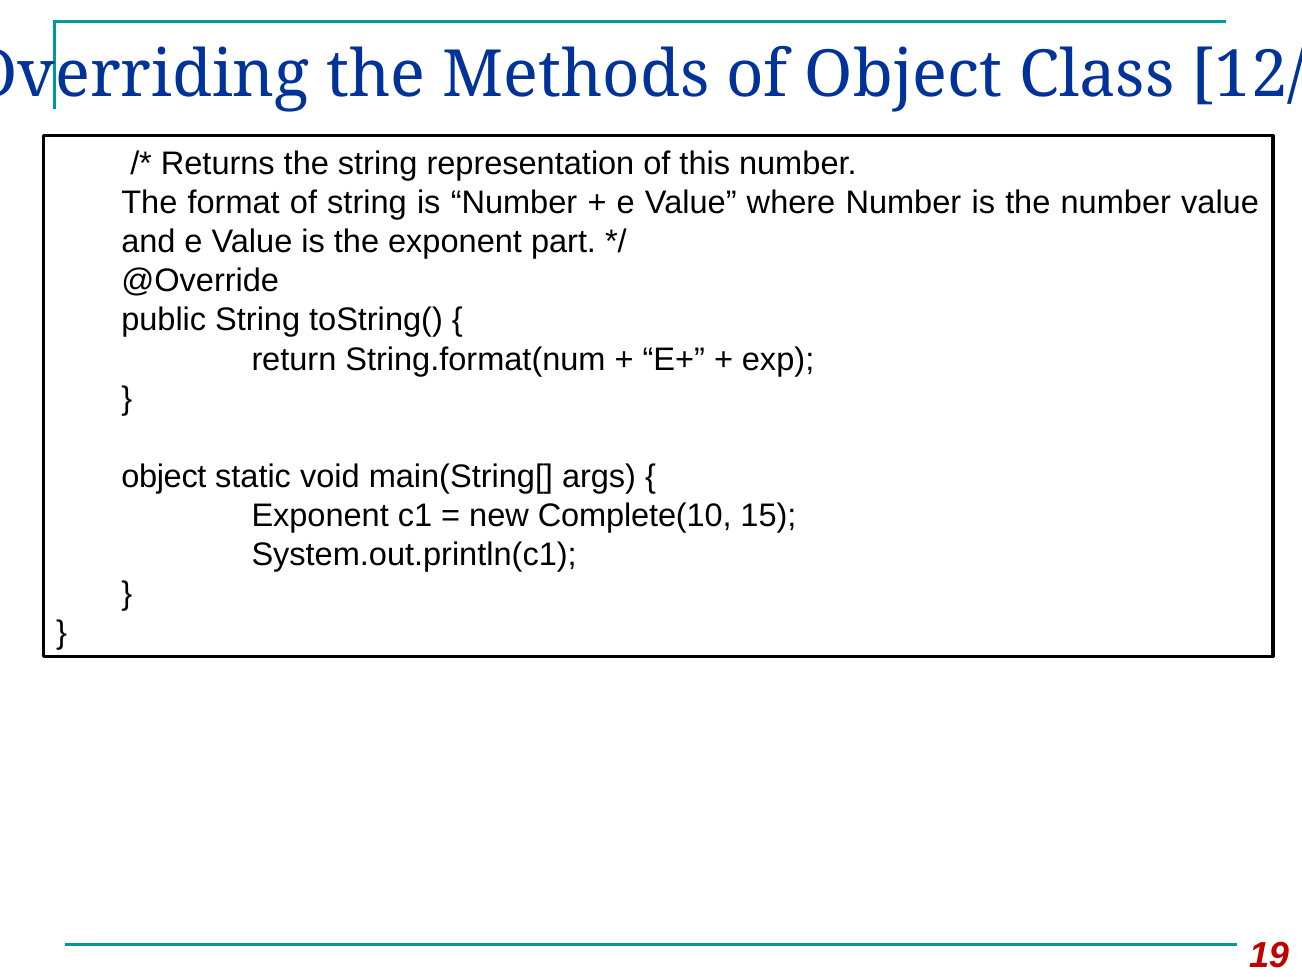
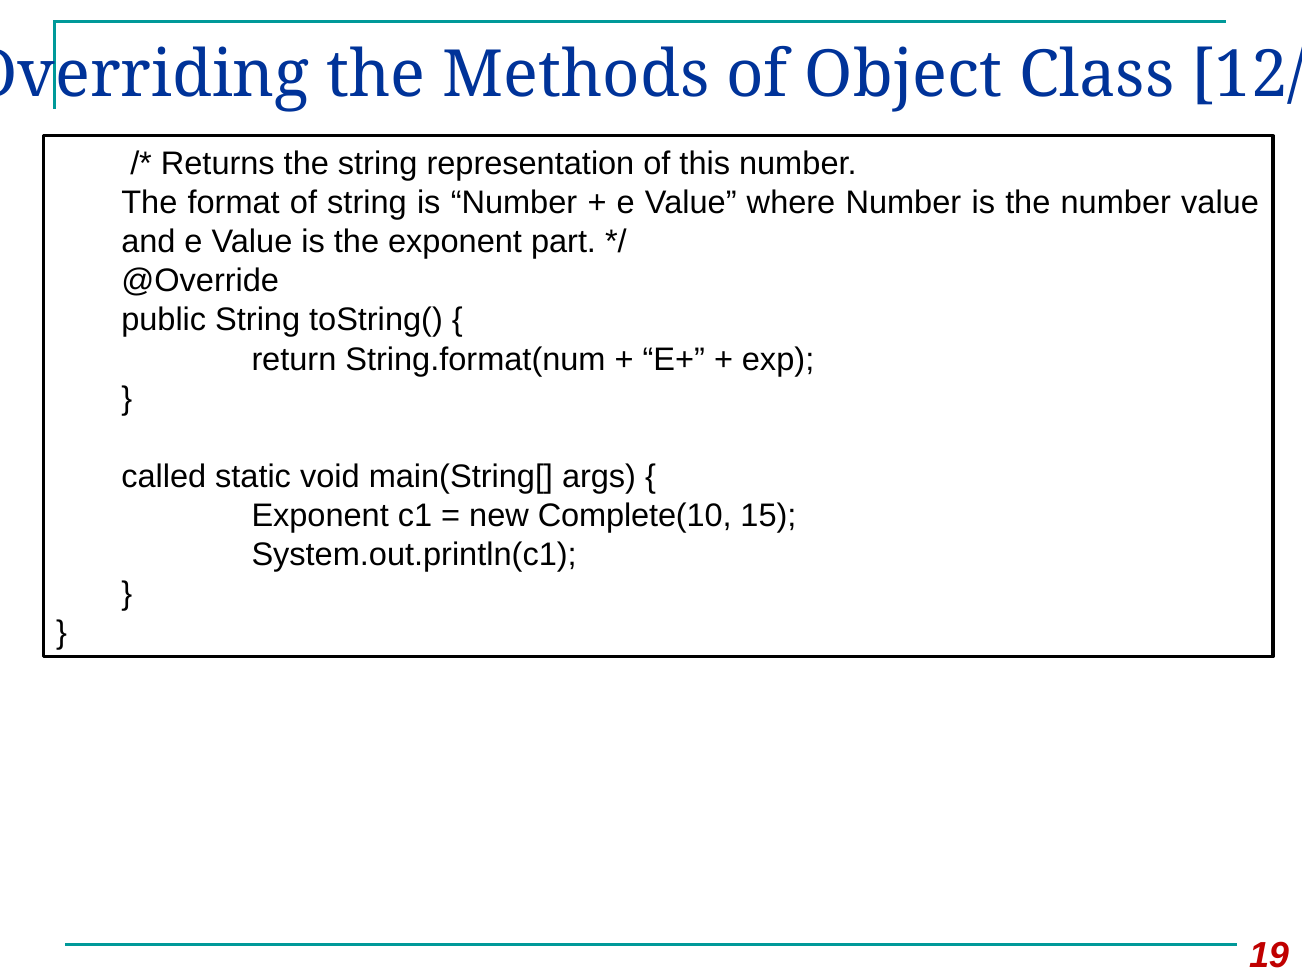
object: object -> called (164, 476)
